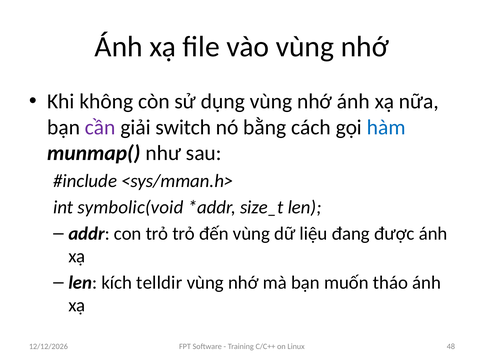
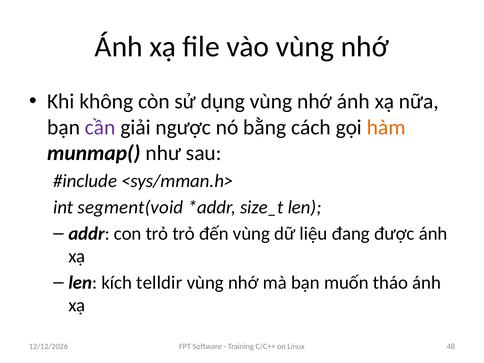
switch: switch -> ngược (183, 127)
hàm colour: blue -> orange (386, 127)
symbolic(void: symbolic(void -> segment(void (130, 207)
